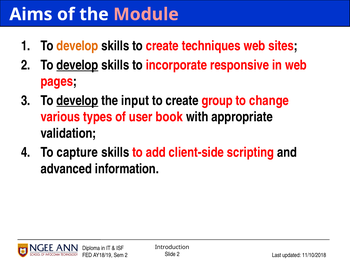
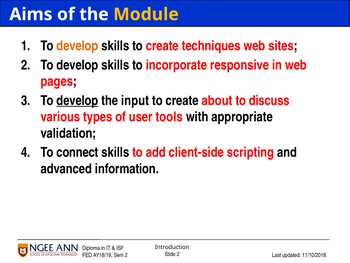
Module colour: pink -> yellow (146, 14)
develop underline: present -> none (77, 65)
group: group -> about (217, 100)
change: change -> discuss (269, 100)
book: book -> tools (169, 117)
capture: capture -> connect (77, 152)
